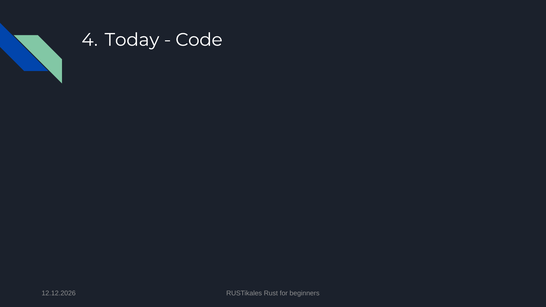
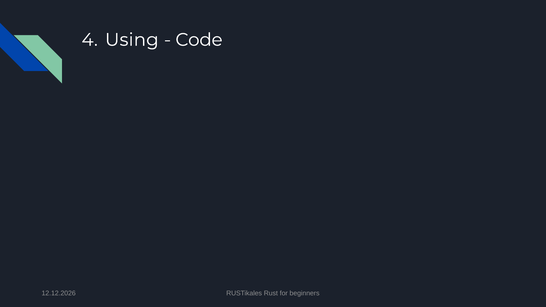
Today: Today -> Using (132, 40)
